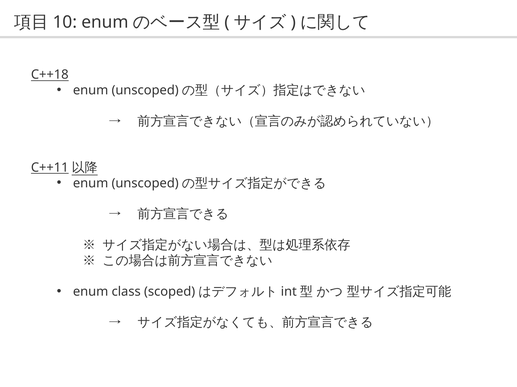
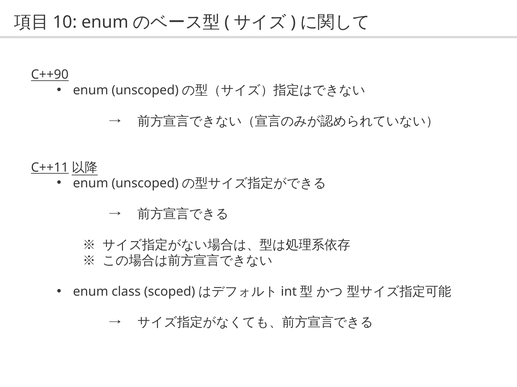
C++18: C++18 -> C++90 (50, 75)
